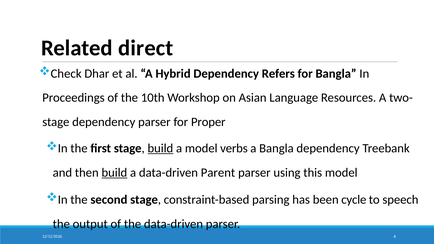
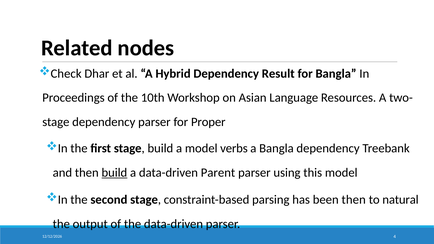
direct: direct -> nodes (146, 48)
Refers: Refers -> Result (278, 74)
build underline: present -> none (160, 148)
been cycle: cycle -> then (354, 200)
speech: speech -> natural (401, 200)
